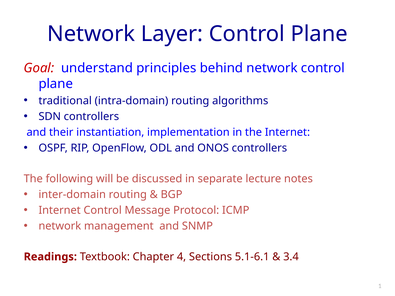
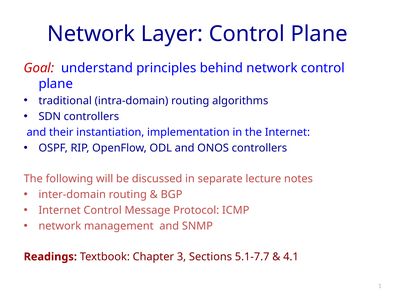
4: 4 -> 3 (181, 257)
5.1-6.1: 5.1-6.1 -> 5.1-7.7 (252, 257)
3.4: 3.4 -> 4.1 (291, 257)
